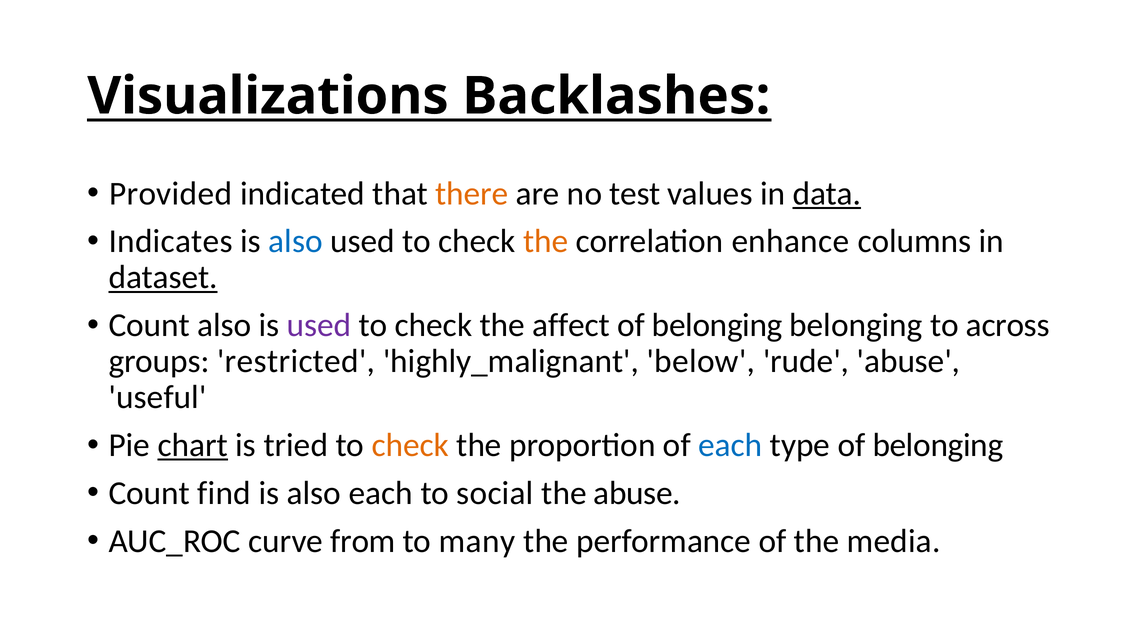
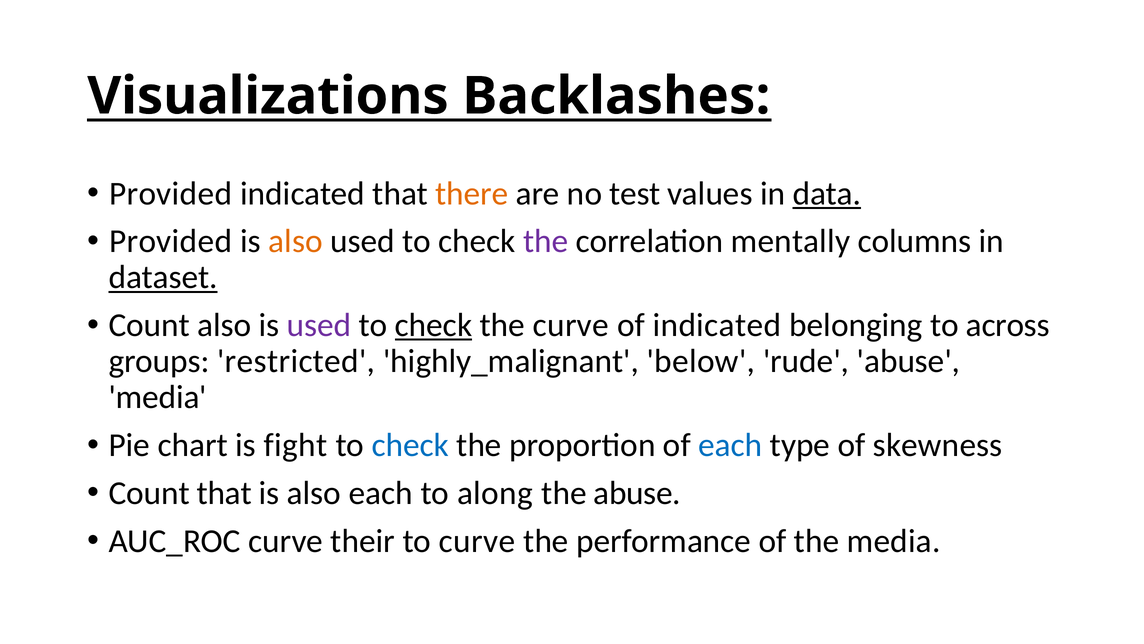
Indicates: Indicates -> Provided (171, 241)
also colour: blue -> orange (296, 241)
the colour: orange -> purple (546, 241)
enhance: enhance -> mentally (791, 241)
check underline: none -> present (434, 325)
the affect: affect -> curve (571, 325)
belonging: belonging -> indicated (717, 325)
useful: useful -> media (158, 397)
chart underline: present -> none (193, 445)
tried: tried -> fight (296, 445)
check colour: orange -> blue (410, 445)
type of belonging: belonging -> skewness (938, 445)
Count find: find -> that (224, 493)
social: social -> along (495, 493)
from: from -> their (363, 541)
to many: many -> curve (477, 541)
